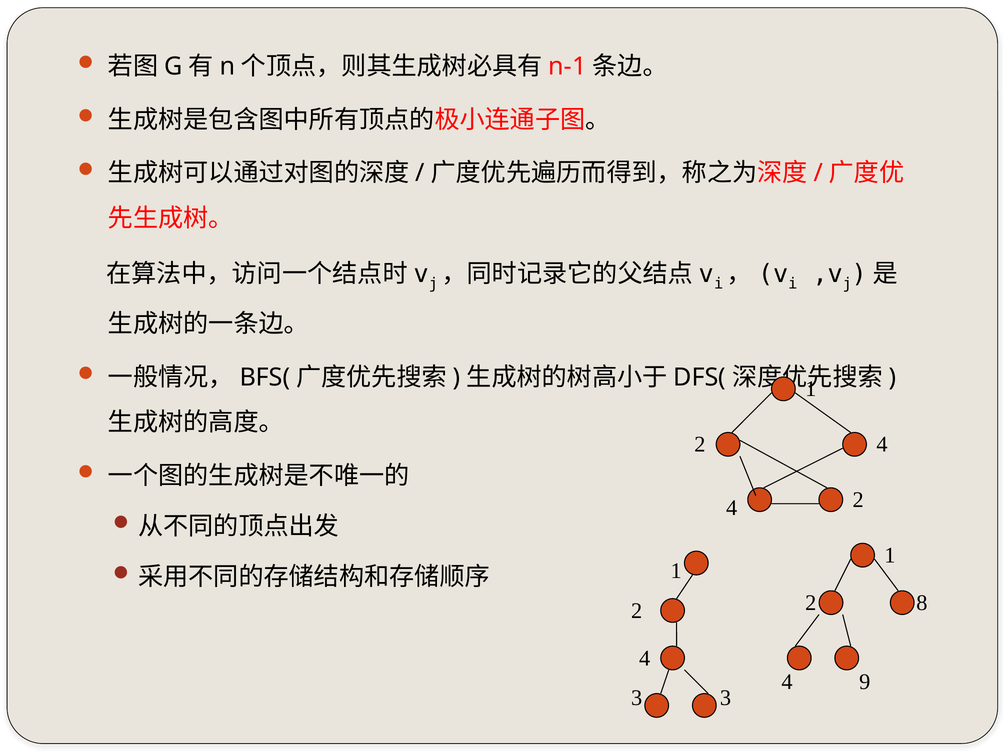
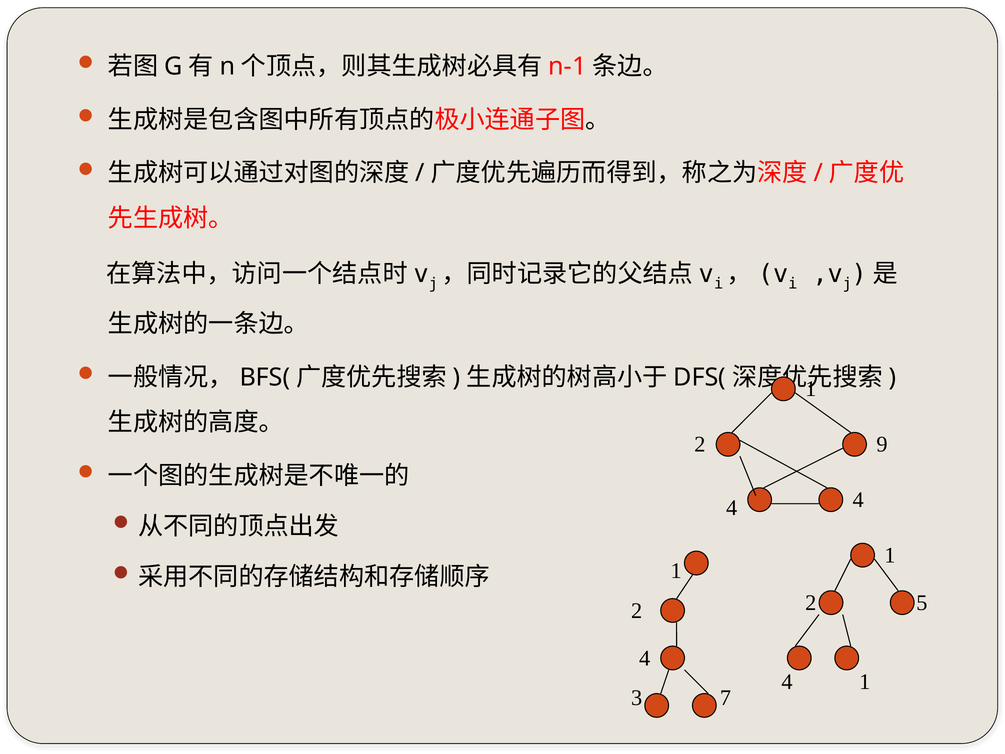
4: 4 -> 9 (882, 444)
4 2: 2 -> 4 (858, 500)
8: 8 -> 5 (922, 602)
9: 9 -> 1 (865, 682)
3 3: 3 -> 7 (726, 698)
